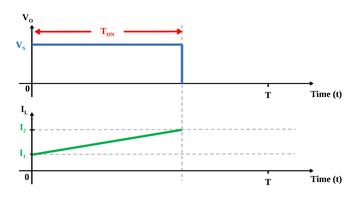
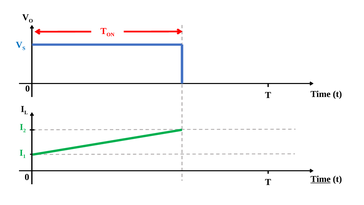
Time underline: none -> present (321, 179)
